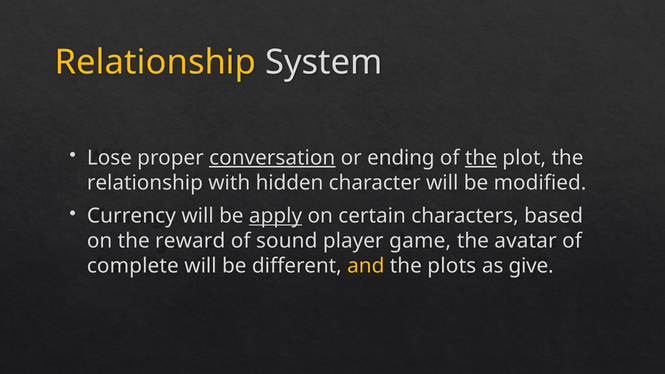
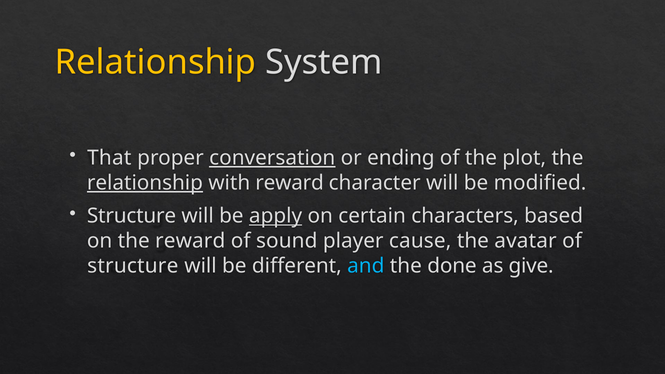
Lose: Lose -> That (109, 158)
the underline: present -> none (481, 158)
relationship underline: none -> present (145, 183)
with hidden: hidden -> reward (290, 183)
Currency: Currency -> Structure (132, 216)
game: game -> cause (420, 241)
complete: complete -> structure (133, 266)
and colour: yellow -> light blue (366, 266)
plots: plots -> done (452, 266)
